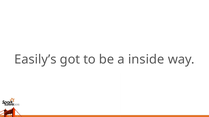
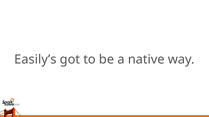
inside: inside -> native (146, 60)
